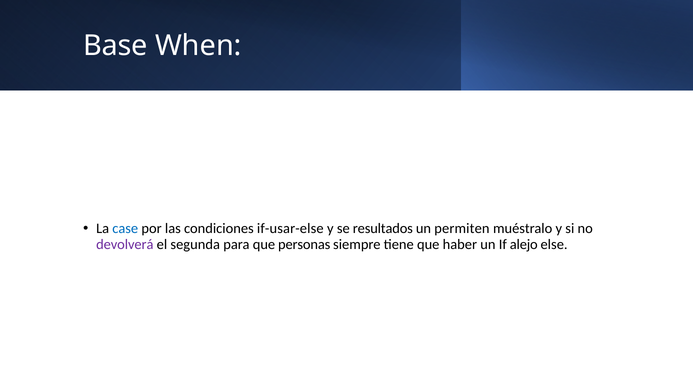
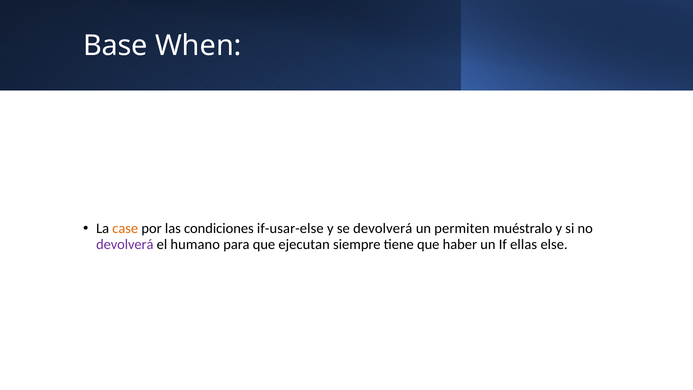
case colour: blue -> orange (125, 229)
se resultados: resultados -> devolverá (383, 229)
segunda: segunda -> humano (195, 244)
personas: personas -> ejecutan (304, 244)
alejo: alejo -> ellas (524, 244)
